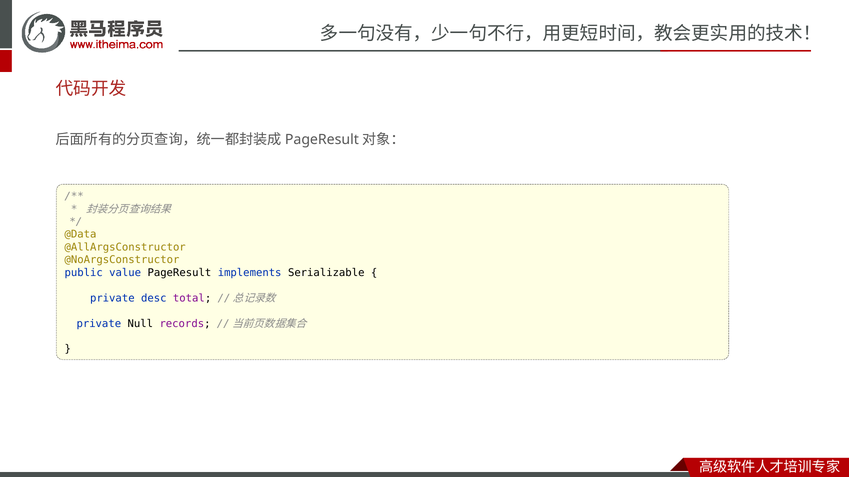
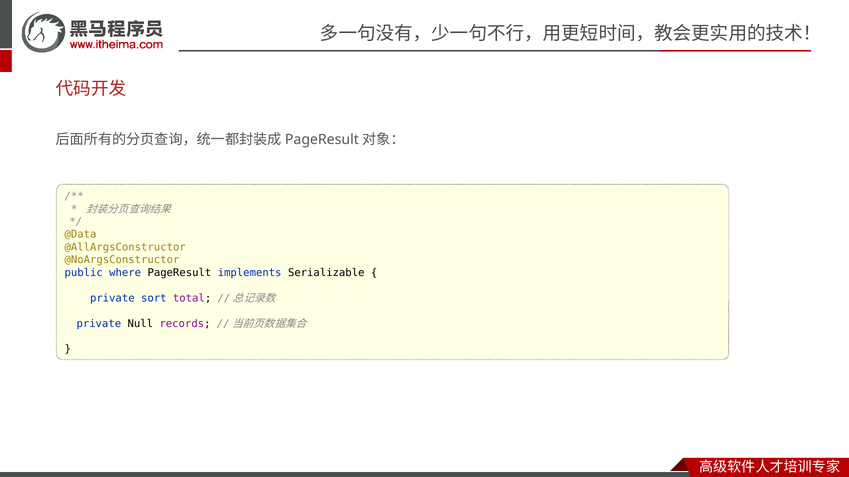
value: value -> where (125, 273)
desc: desc -> sort (154, 298)
